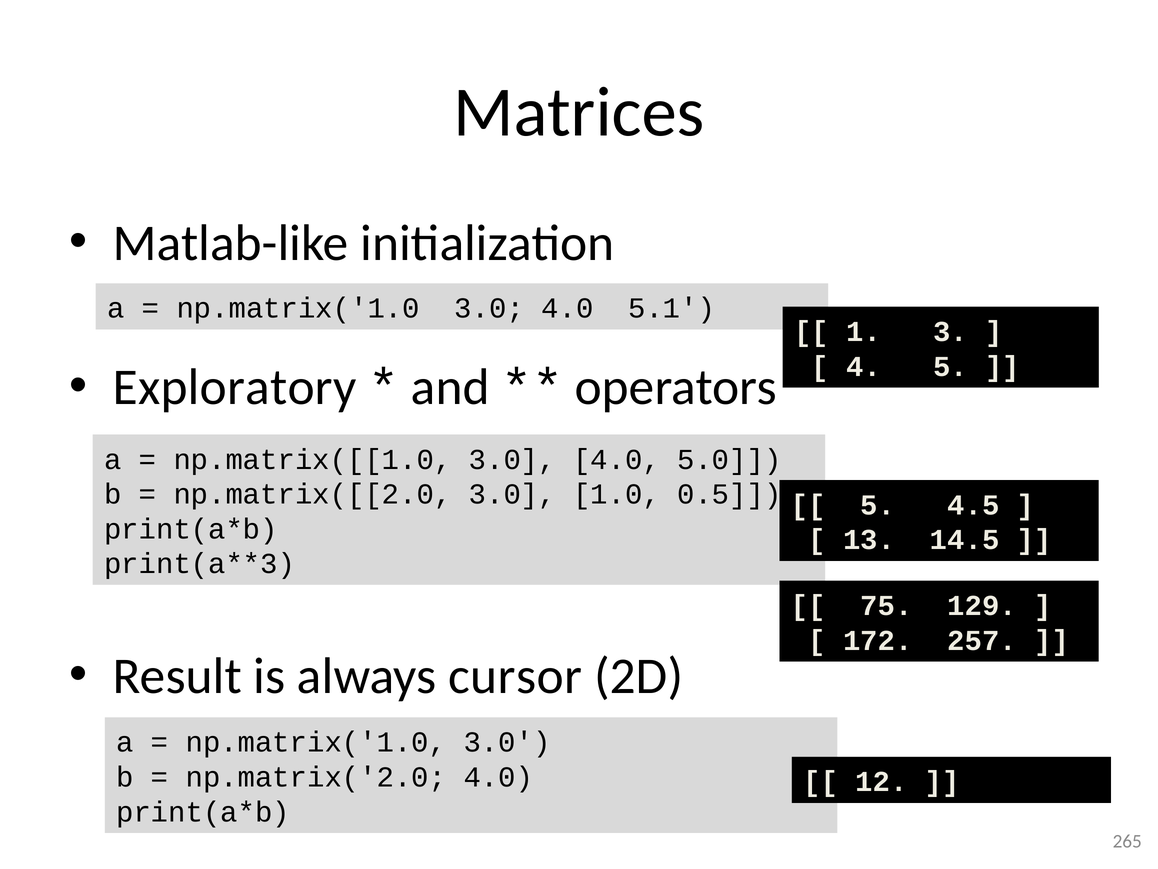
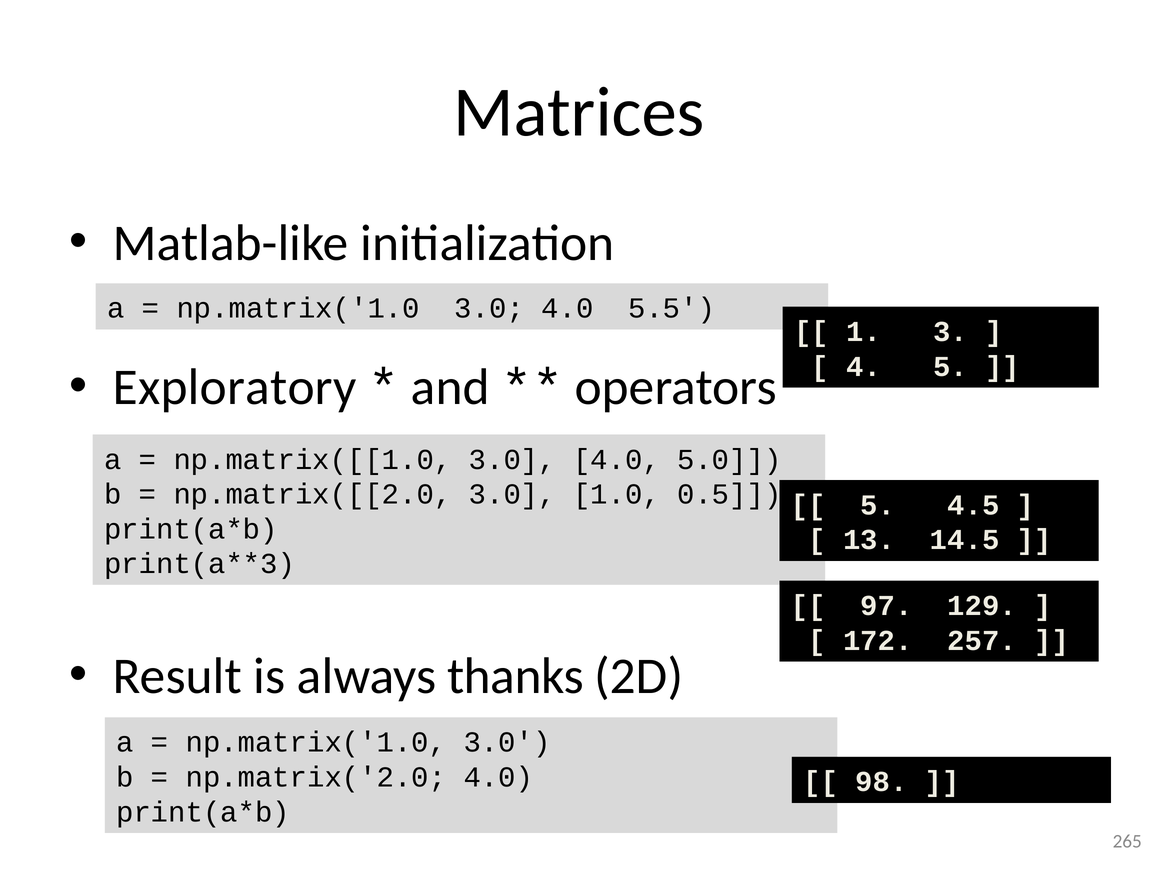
5.1: 5.1 -> 5.5 (672, 308)
75: 75 -> 97 (887, 605)
cursor: cursor -> thanks (516, 676)
12: 12 -> 98 (881, 781)
